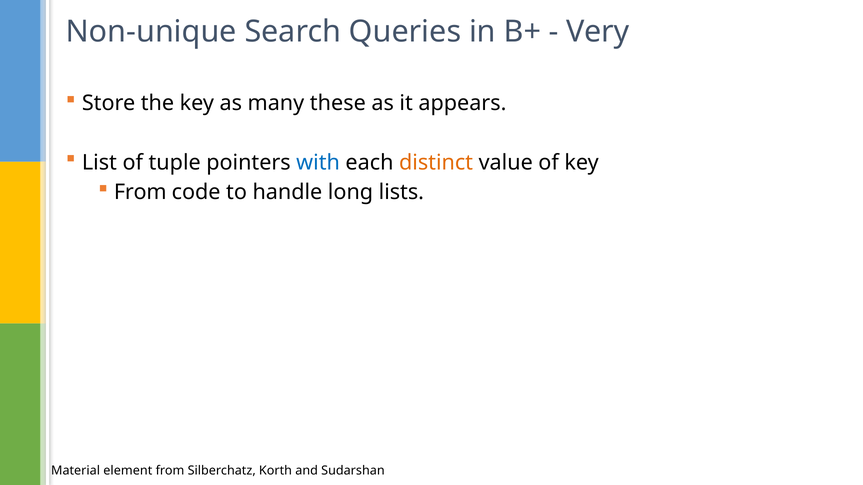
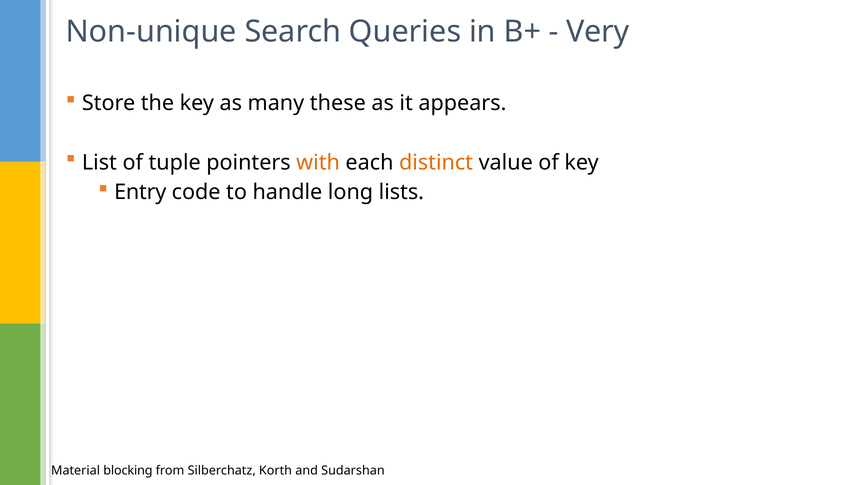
with colour: blue -> orange (318, 163)
From: From -> Entry (140, 192)
element: element -> blocking (128, 471)
